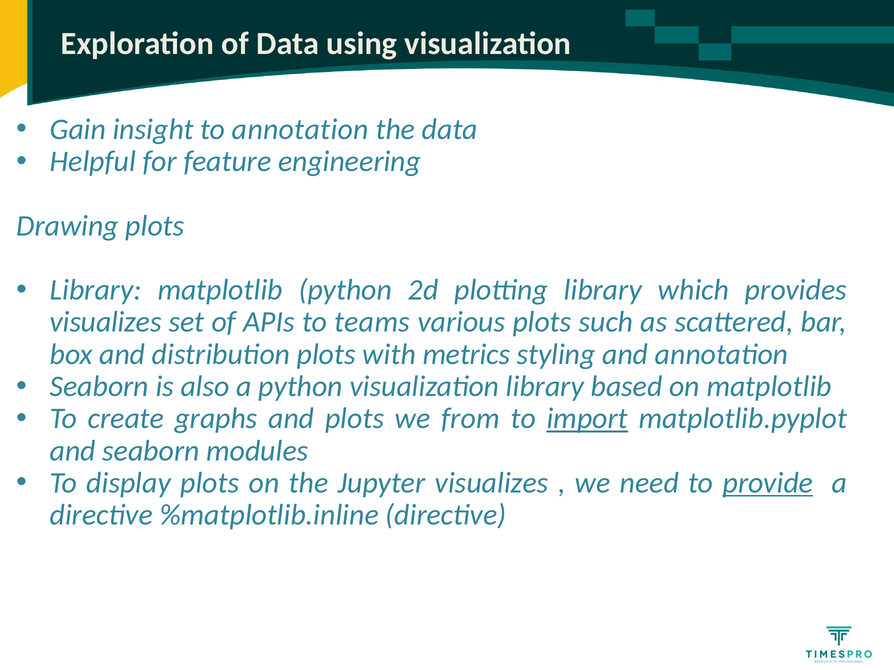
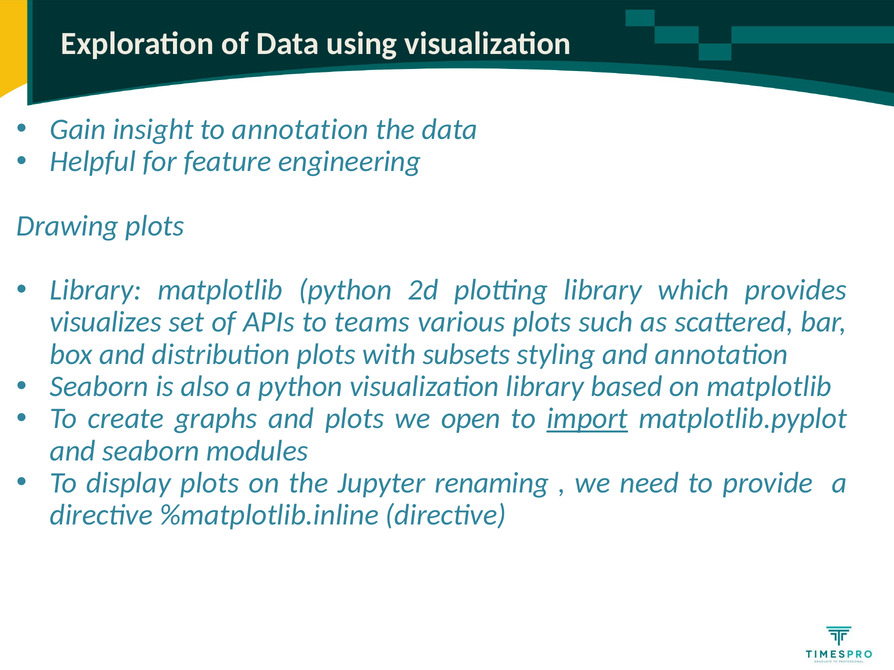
metrics: metrics -> subsets (466, 355)
from: from -> open (471, 419)
Jupyter visualizes: visualizes -> renaming (492, 483)
provide underline: present -> none (768, 483)
